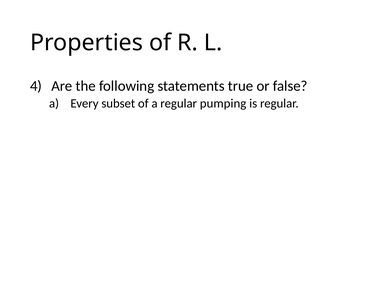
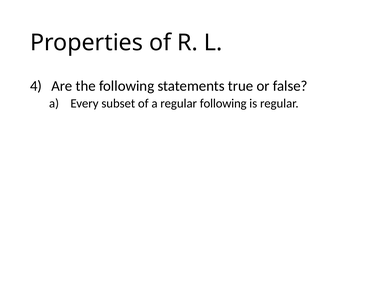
regular pumping: pumping -> following (223, 103)
